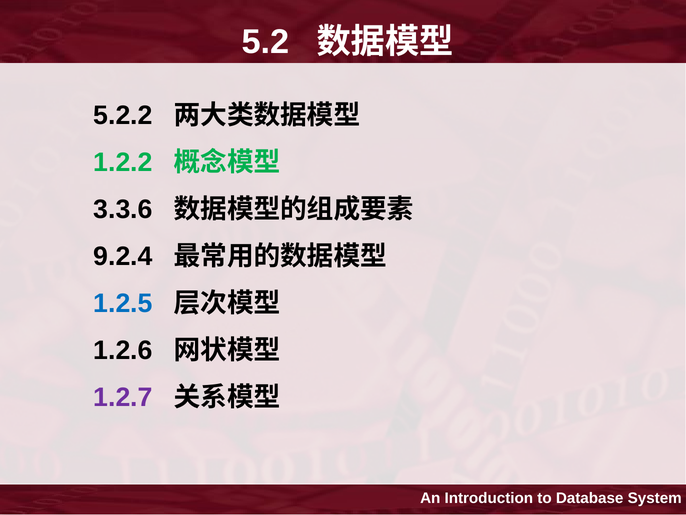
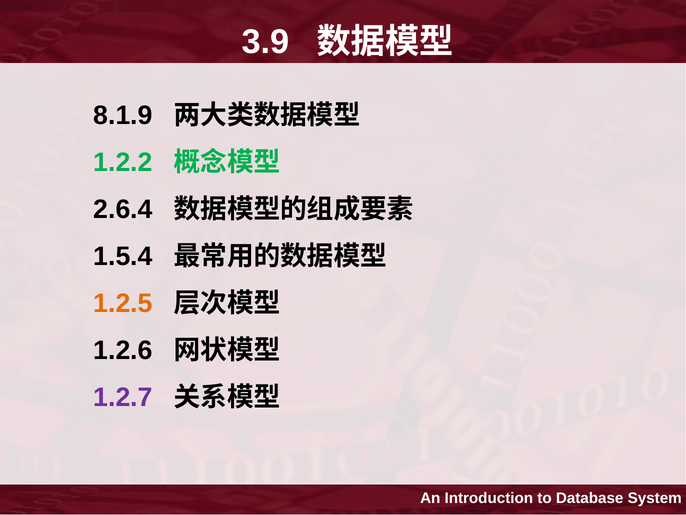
5.2: 5.2 -> 3.9 (266, 42)
5.2.2: 5.2.2 -> 8.1.9 (123, 115)
3.3.6: 3.3.6 -> 2.6.4 (123, 209)
9.2.4: 9.2.4 -> 1.5.4 (123, 256)
1.2.5 colour: blue -> orange (123, 303)
